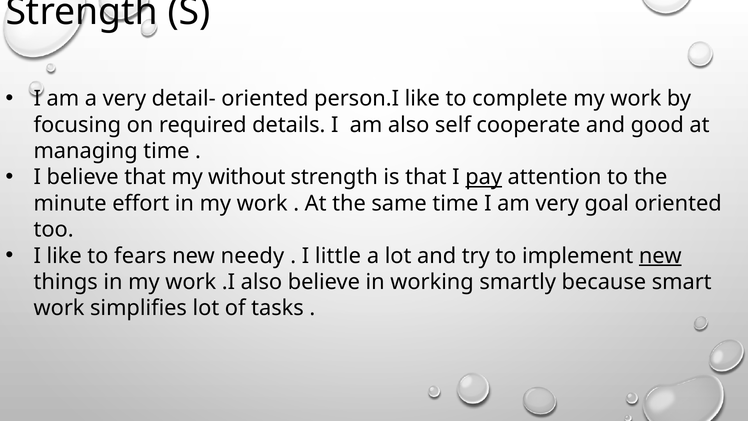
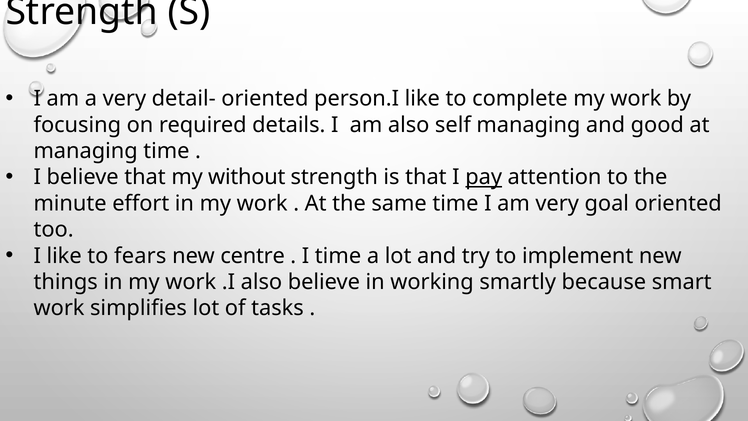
self cooperate: cooperate -> managing (528, 125)
needy: needy -> centre (253, 256)
I little: little -> time (338, 256)
new underline: present -> none (660, 256)
